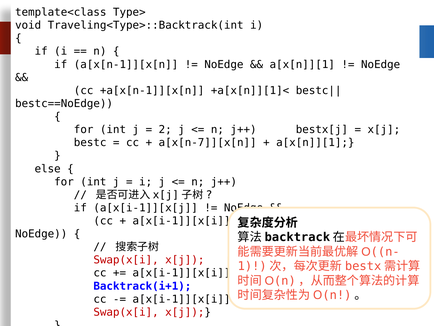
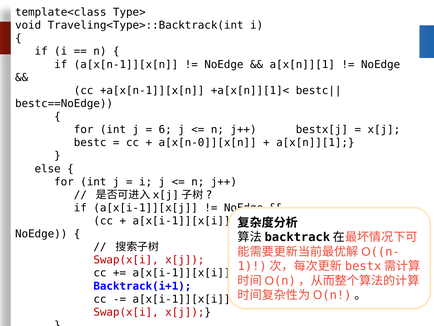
2: 2 -> 6 (165, 129)
a[x[n-7]][x[n: a[x[n-7]][x[n -> a[x[n-0]][x[n (208, 142)
